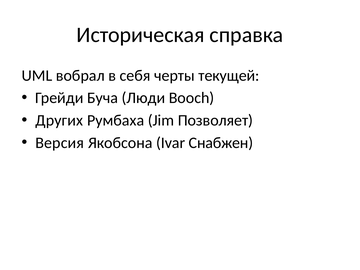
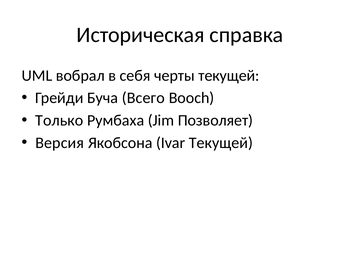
Люди: Люди -> Всего (143, 98)
Других: Других -> Только (59, 120)
Ivar Снабжен: Снабжен -> Текущей (221, 143)
